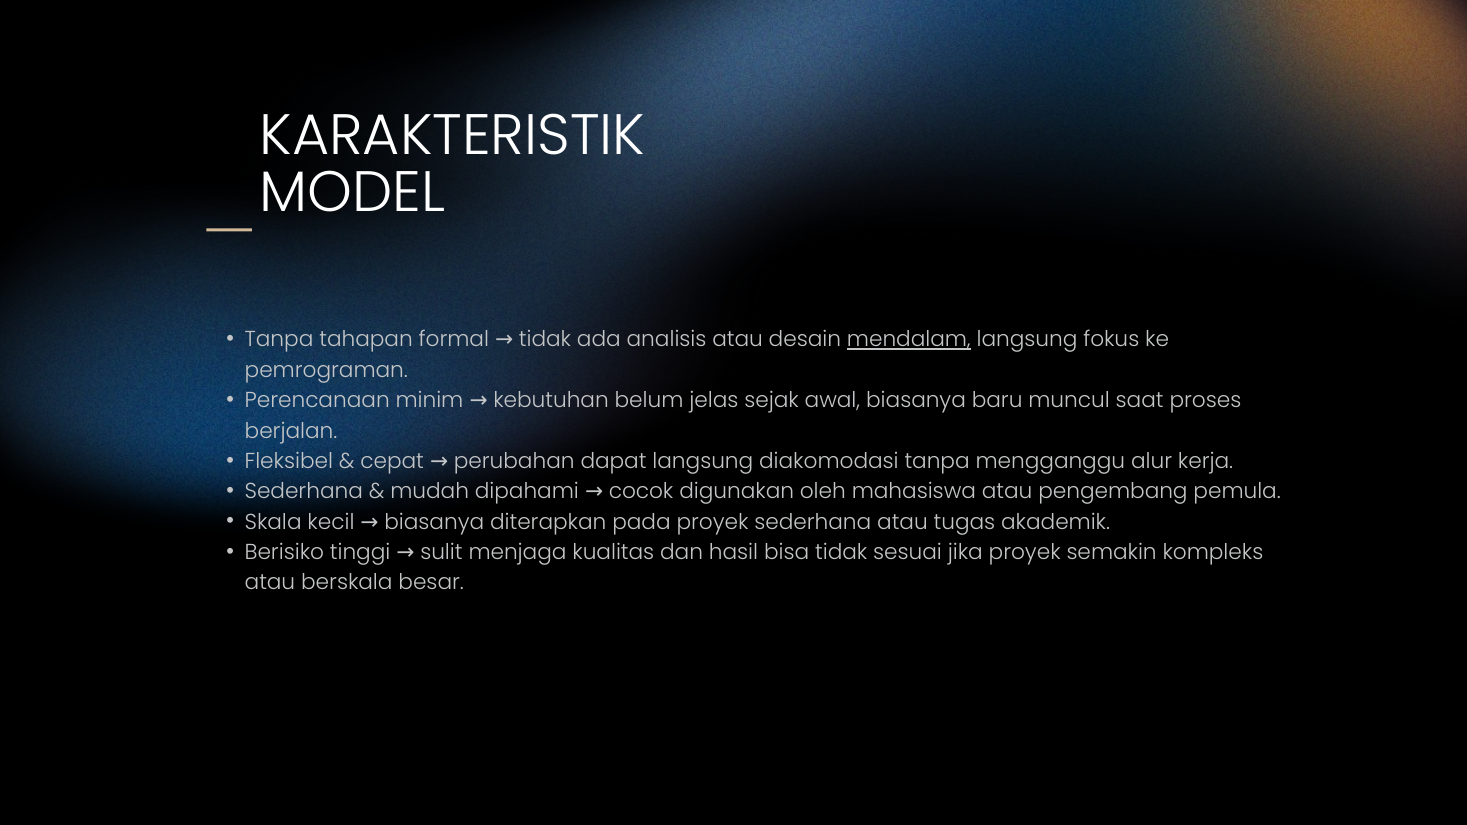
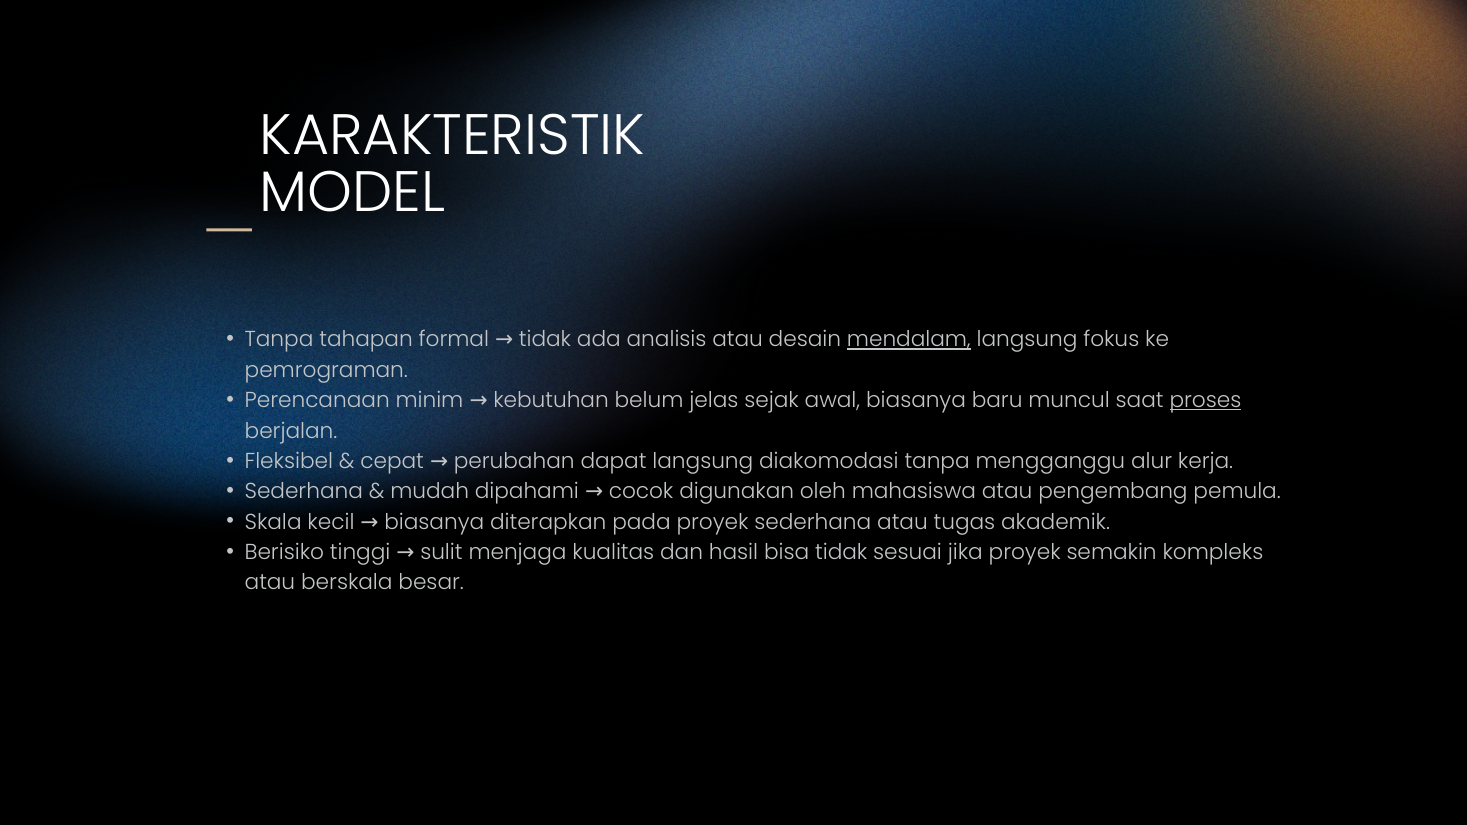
proses underline: none -> present (1205, 401)
